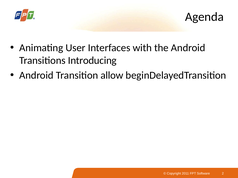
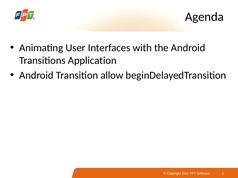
Introducing: Introducing -> Application (92, 61)
